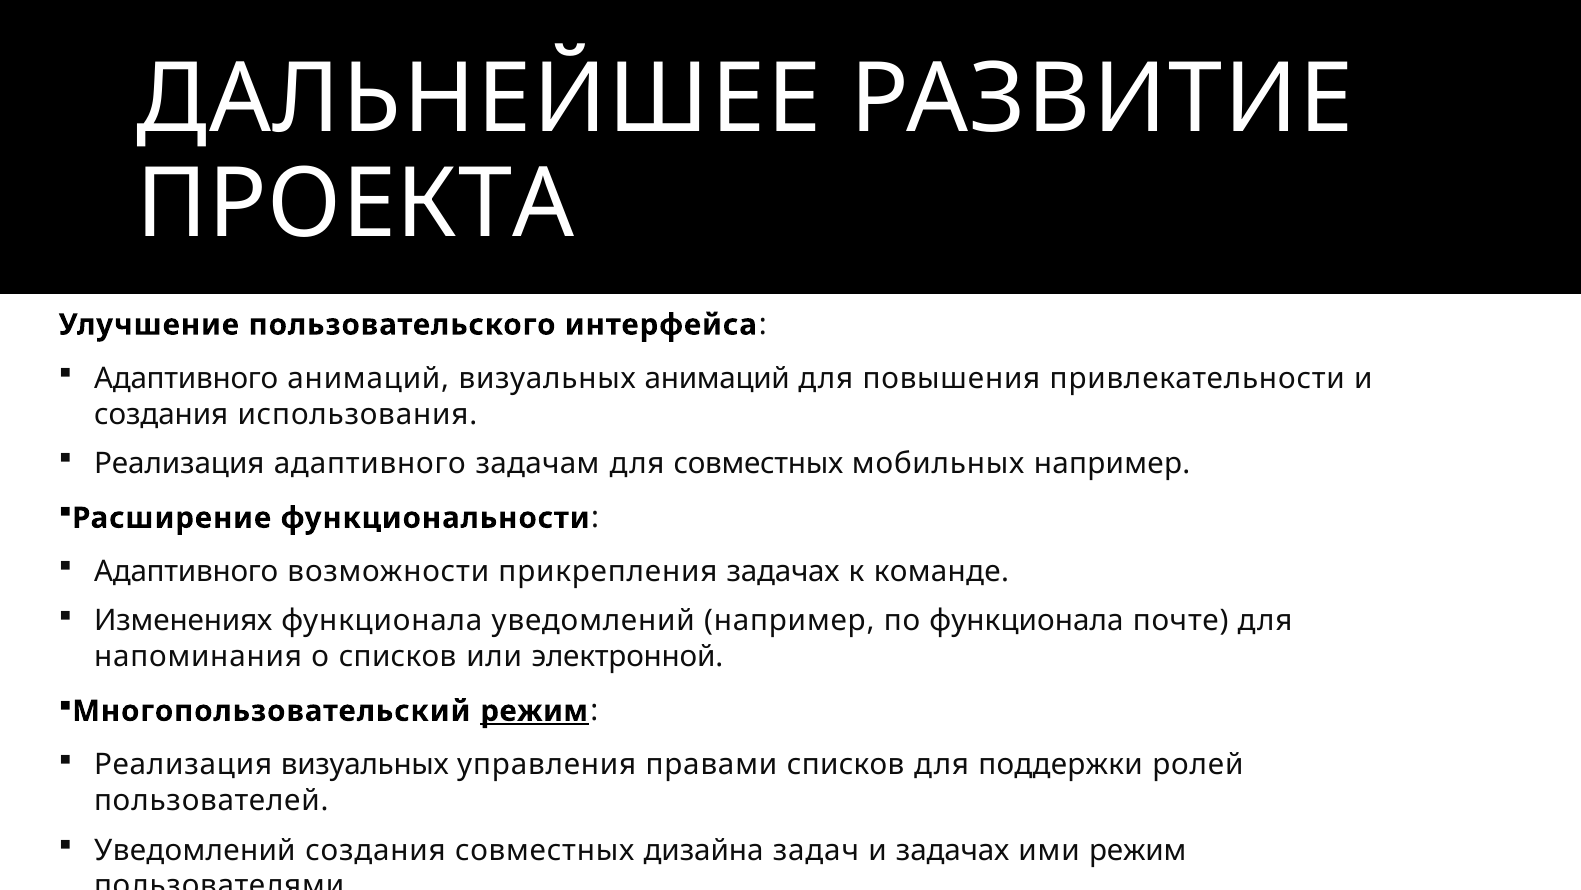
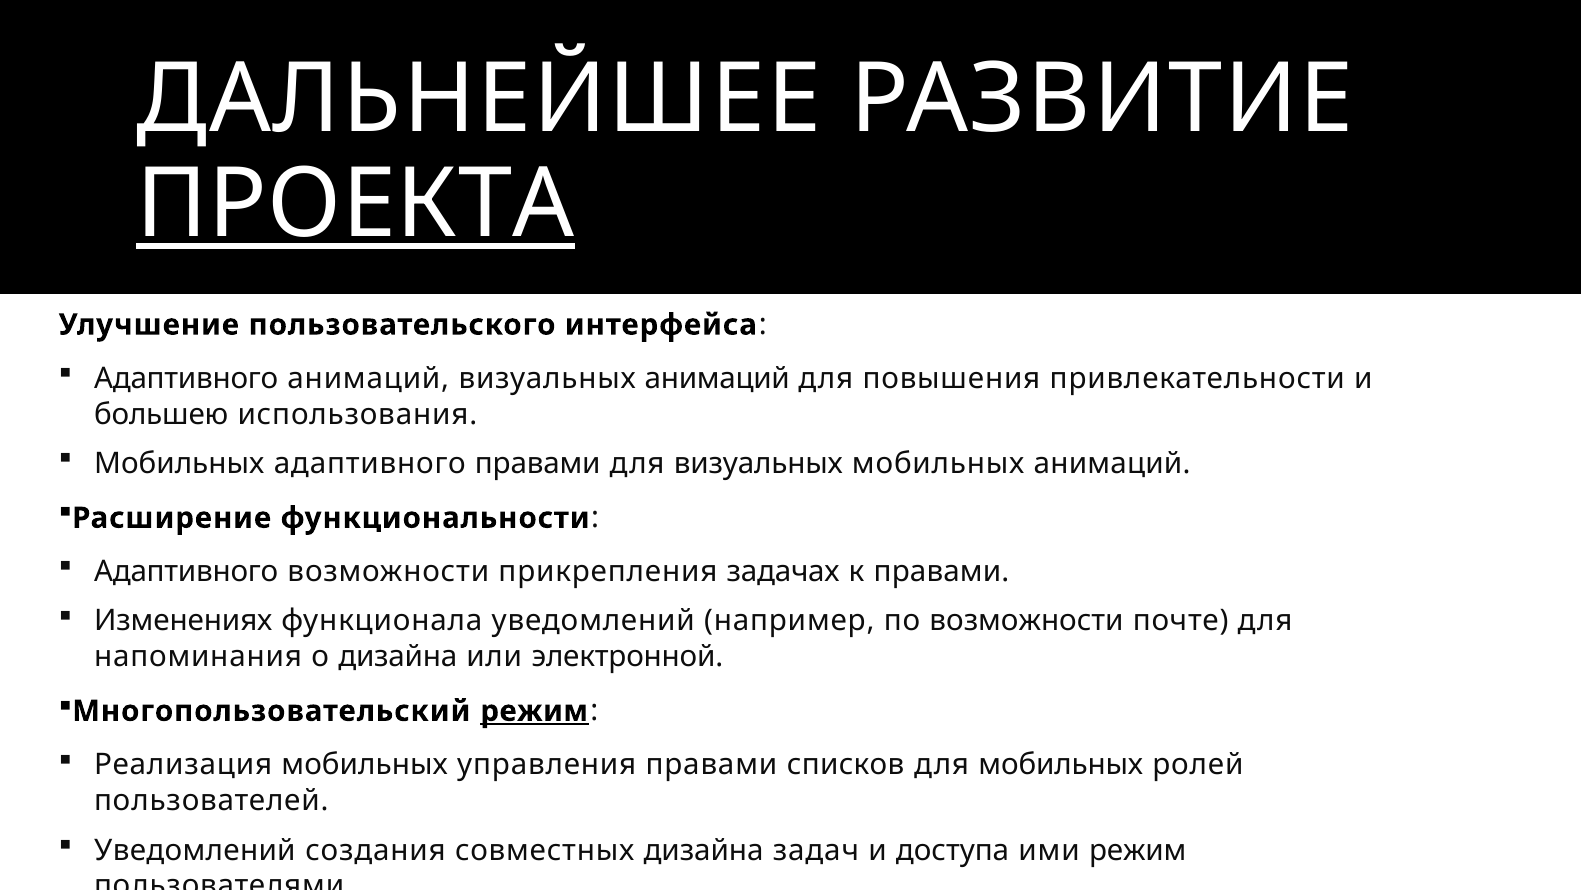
ПРОЕКТА underline: none -> present (356, 204)
создания: создания -> большею (161, 415)
Реализация: Реализация -> Мобильных (179, 464)
адаптивного задачам: задачам -> правами (538, 464)
для совместных: совместных -> визуальных (758, 464)
мобильных например: например -> анимаций (1112, 464)
к команде: команде -> правами (942, 572)
по функционала: функционала -> возможности (1027, 621)
о списков: списков -> дизайна (398, 657)
Реализация визуальных: визуальных -> мобильных (365, 765)
для поддержки: поддержки -> мобильных (1061, 765)
и задачах: задачах -> доступа (953, 850)
